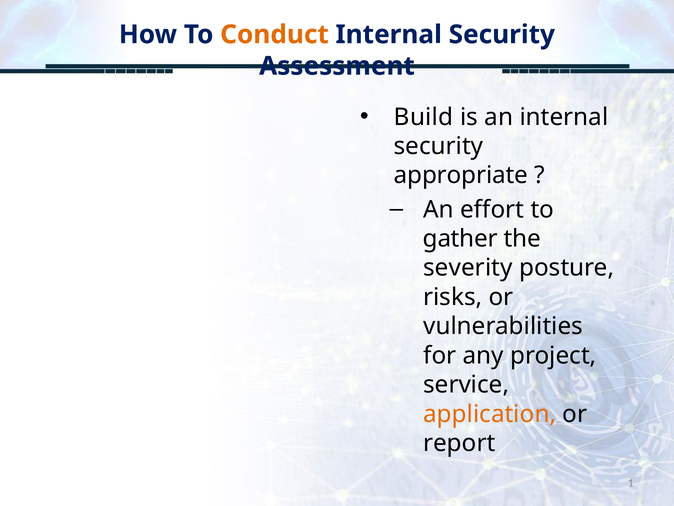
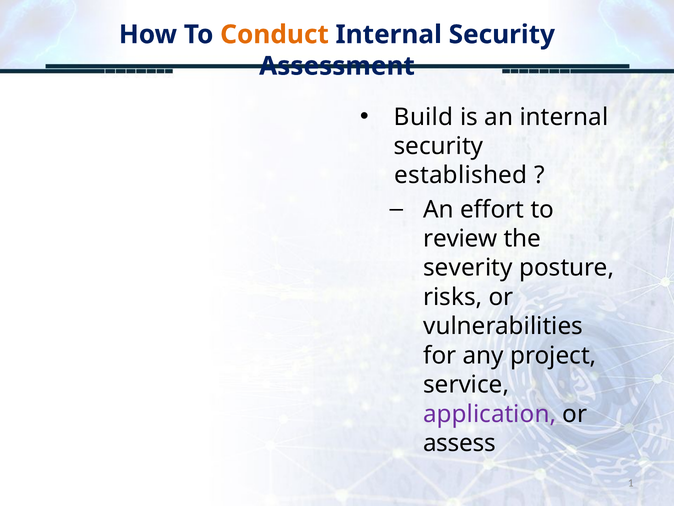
appropriate: appropriate -> established (461, 175)
gather: gather -> review (460, 238)
application colour: orange -> purple (490, 414)
report: report -> assess (459, 443)
